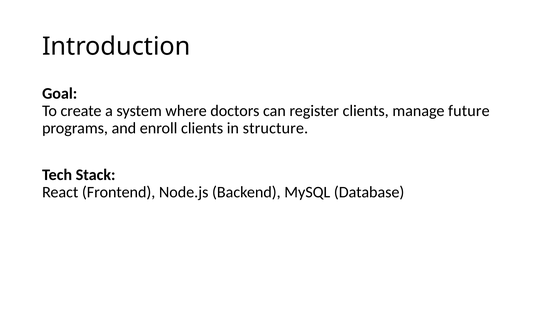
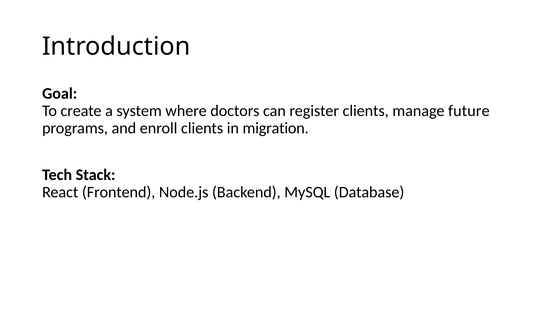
structure: structure -> migration (276, 128)
